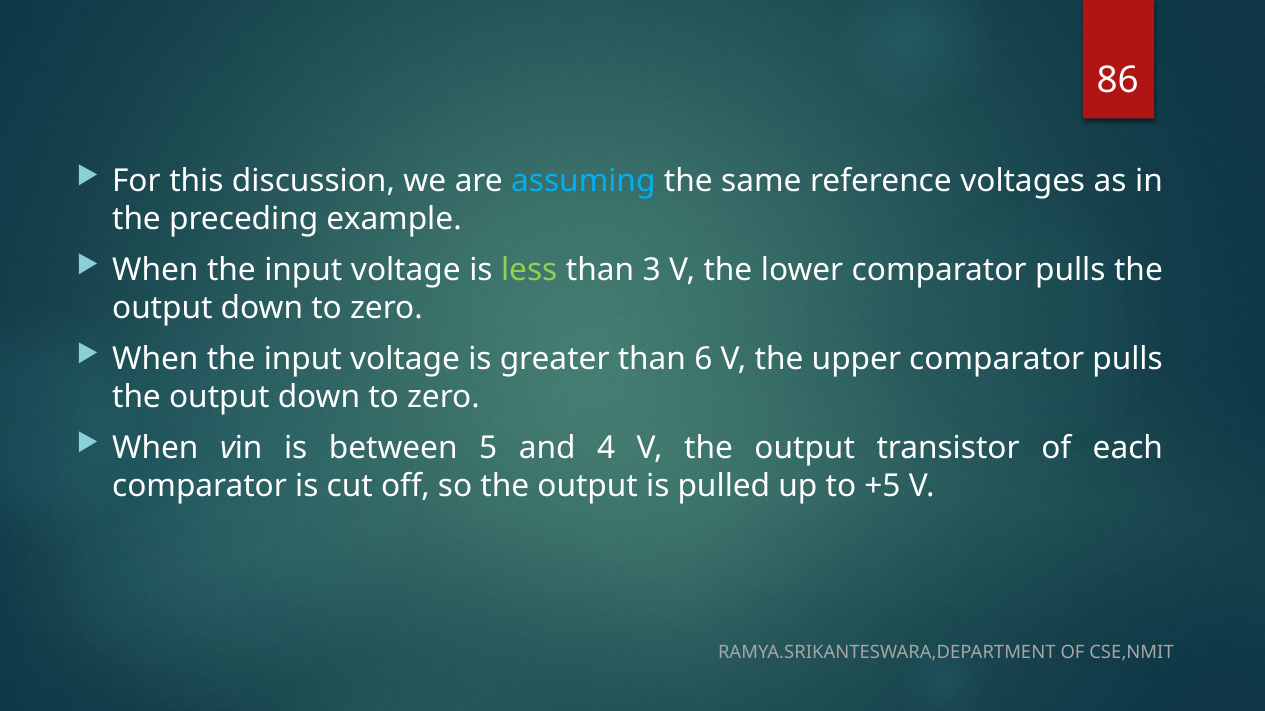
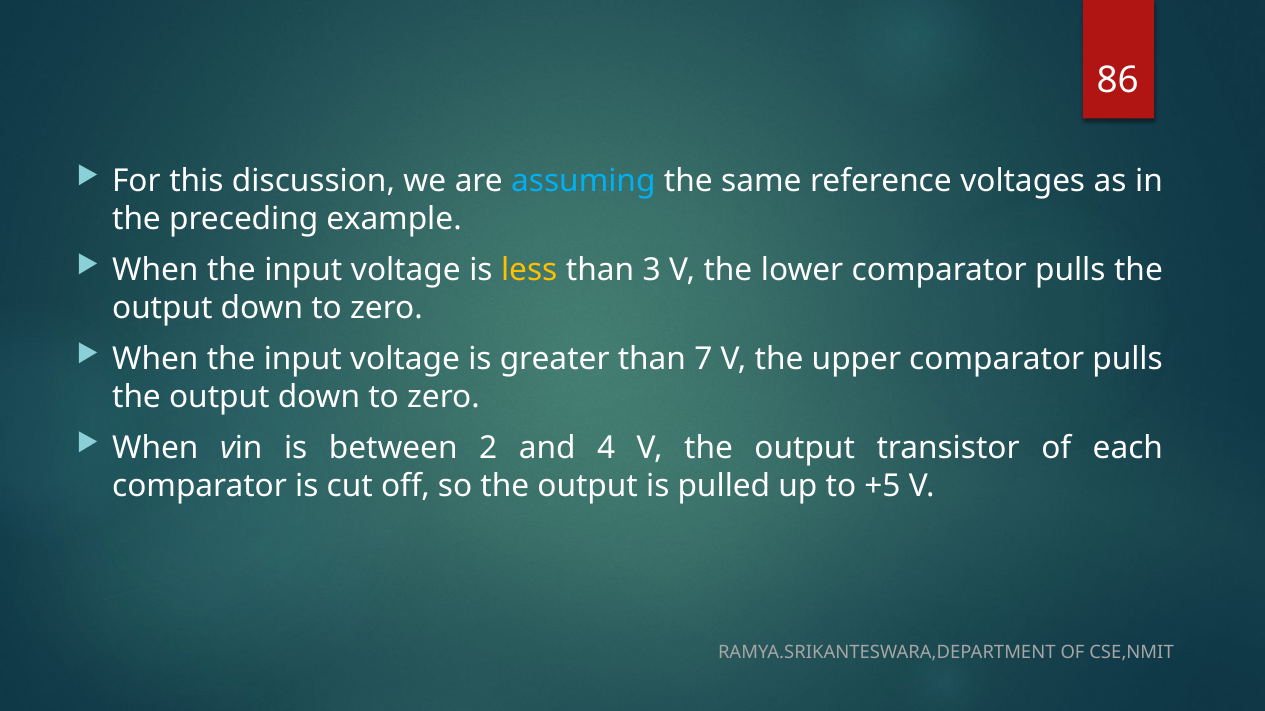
less colour: light green -> yellow (529, 270)
6: 6 -> 7 (703, 359)
5: 5 -> 2 (488, 448)
